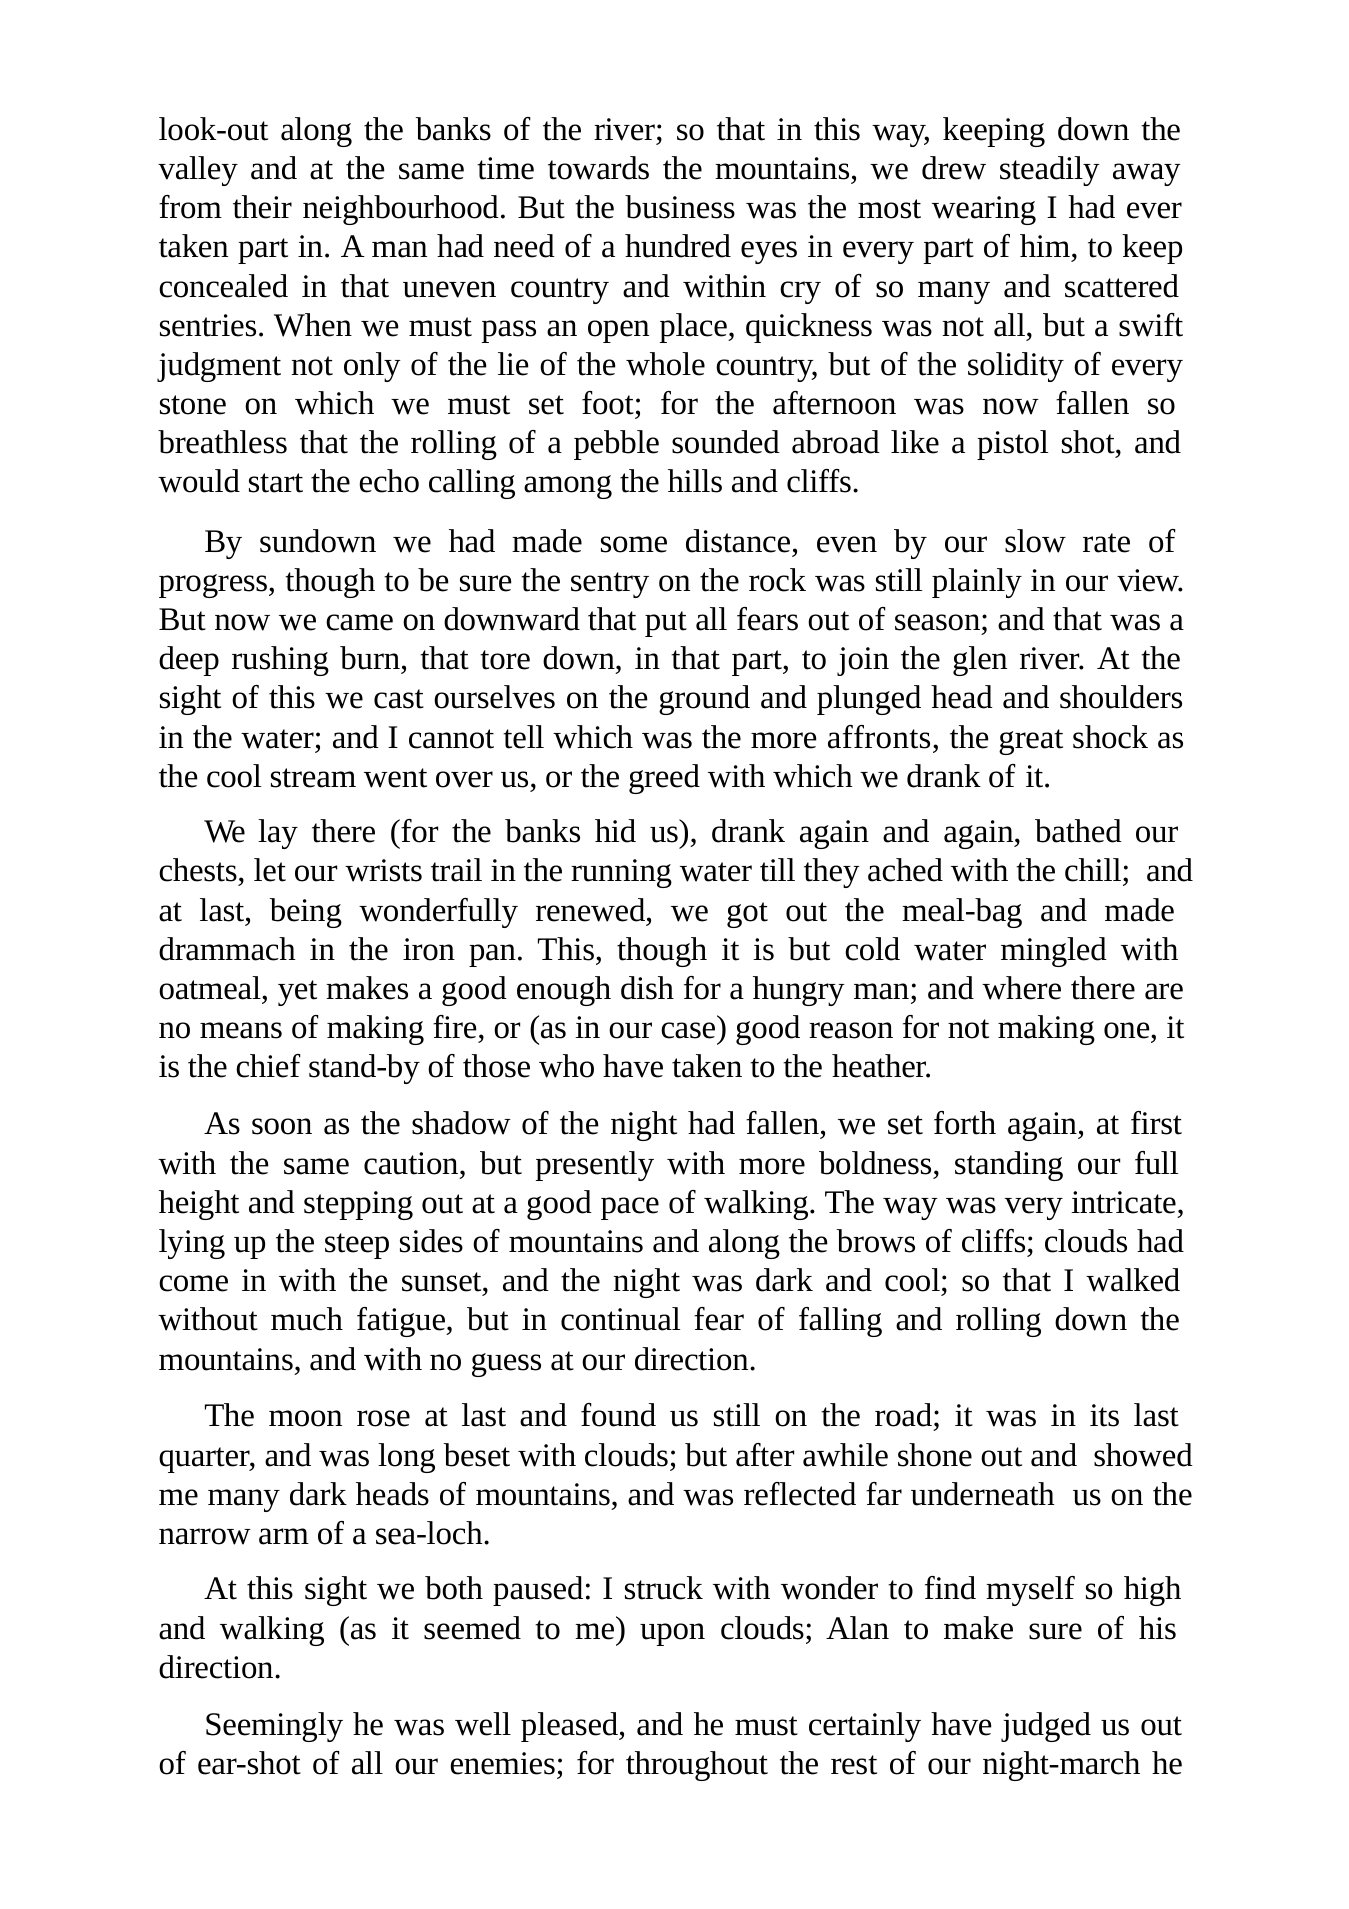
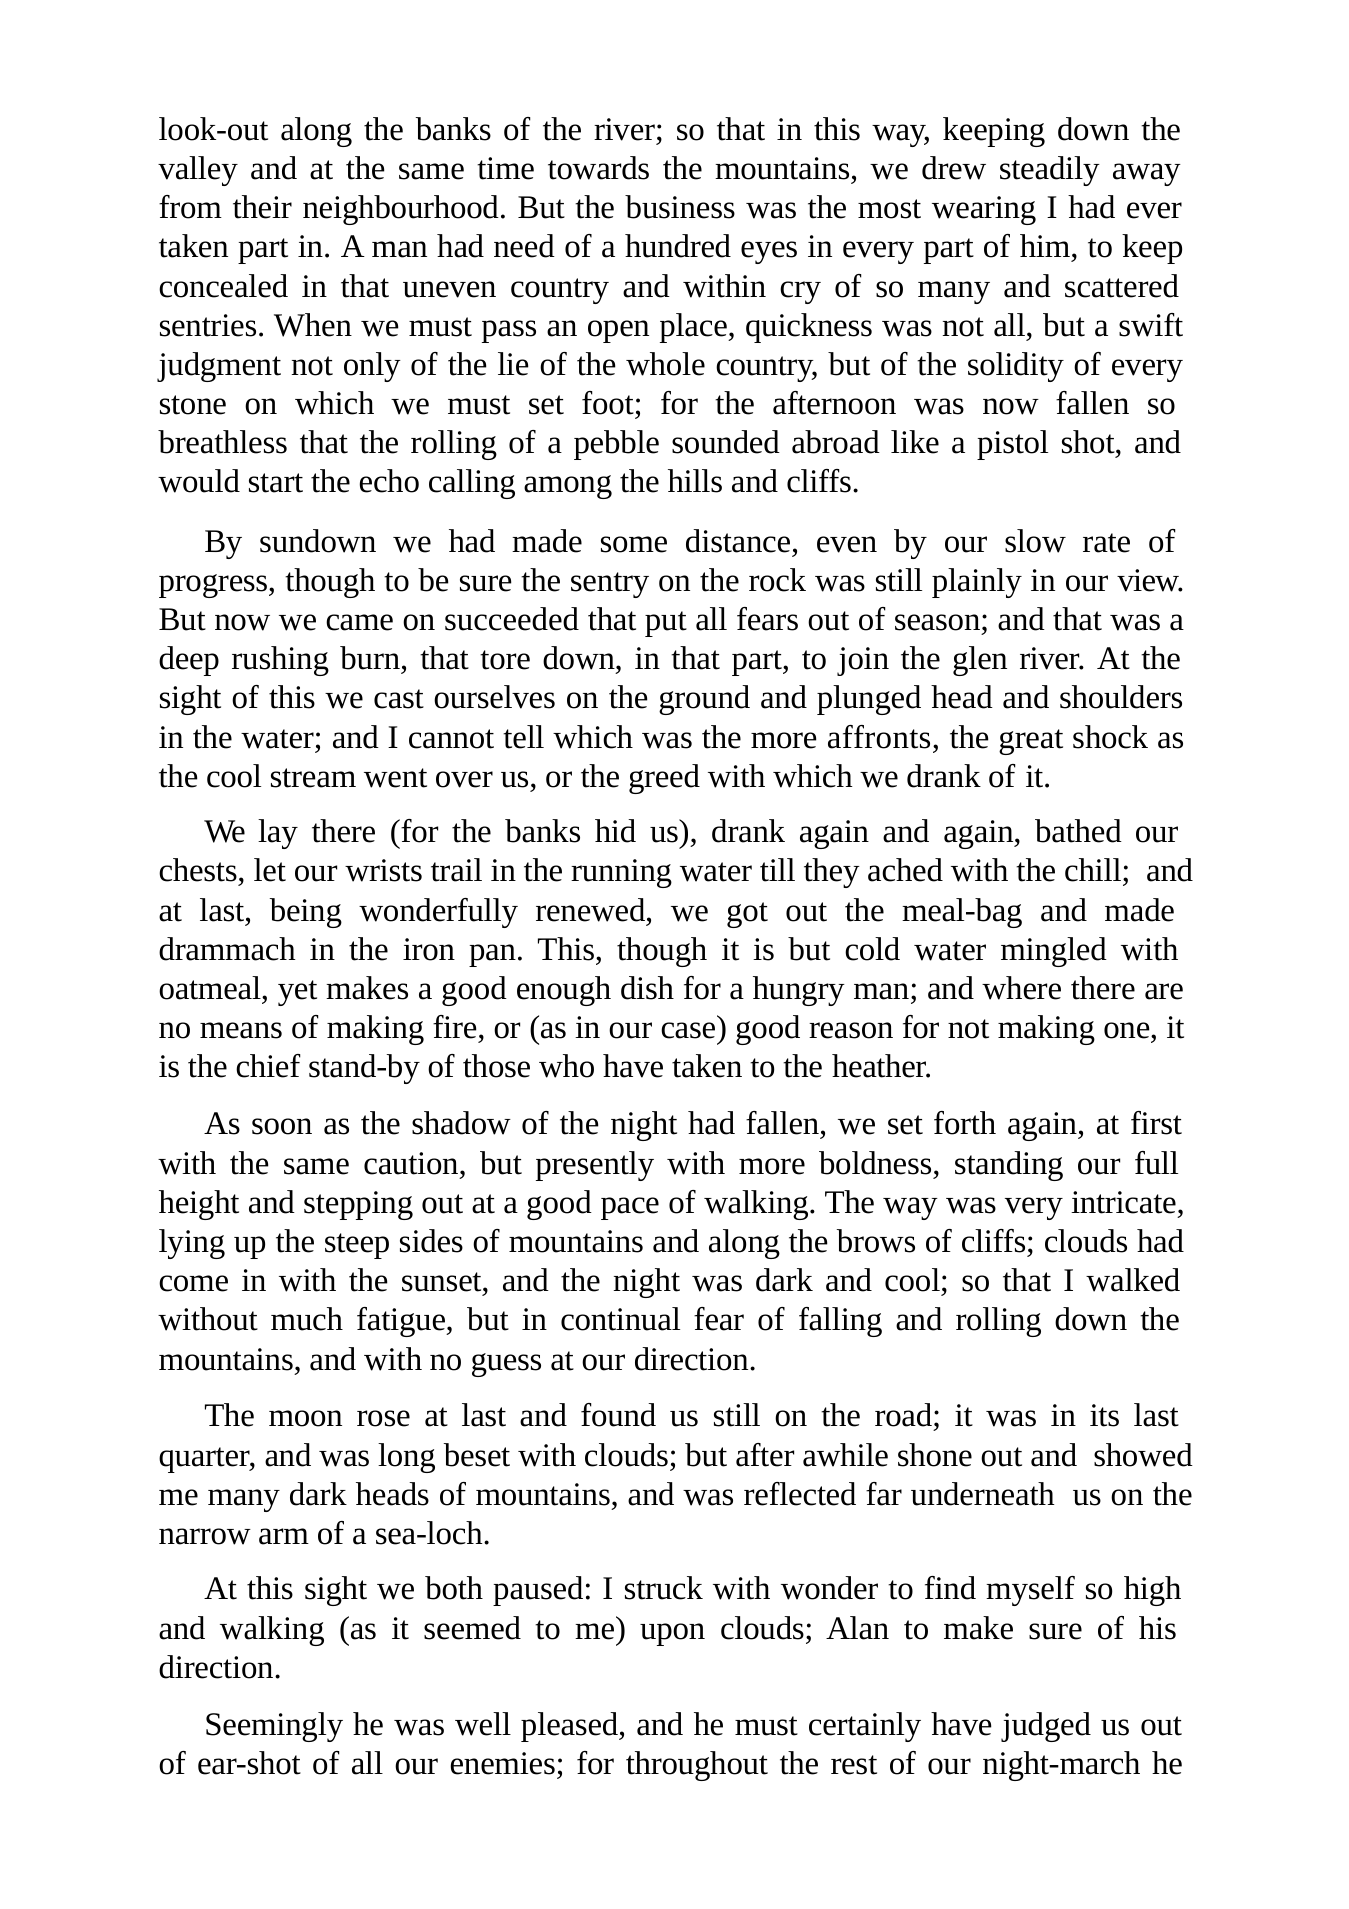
downward: downward -> succeeded (512, 620)
